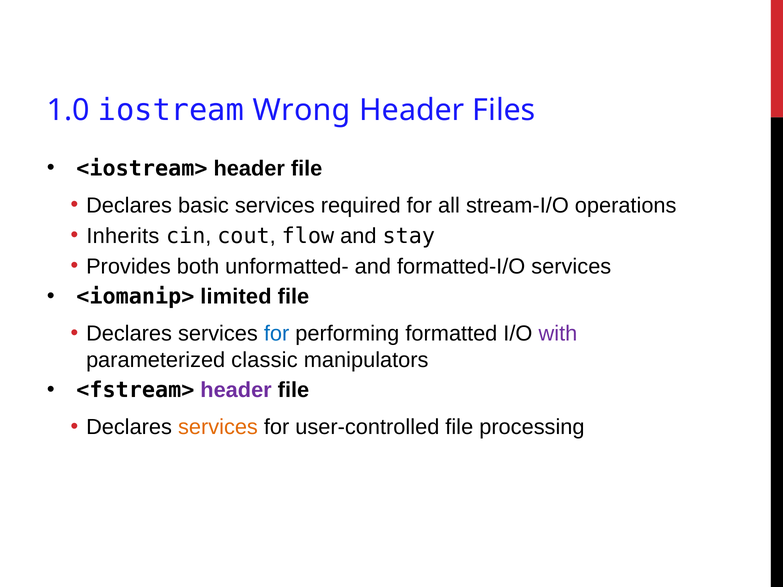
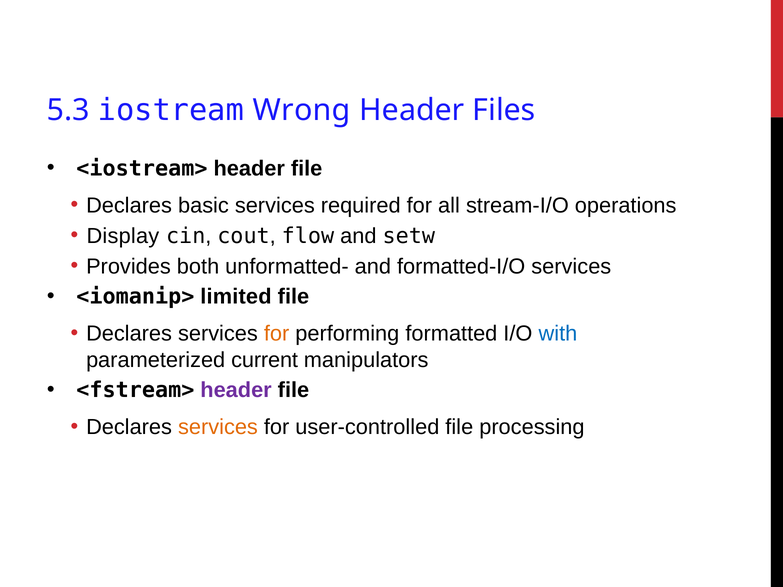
1.0: 1.0 -> 5.3 (68, 110)
Inherits: Inherits -> Display (123, 236)
stay: stay -> setw (409, 236)
for colour: blue -> orange (277, 334)
with colour: purple -> blue (558, 334)
classic: classic -> current (265, 360)
